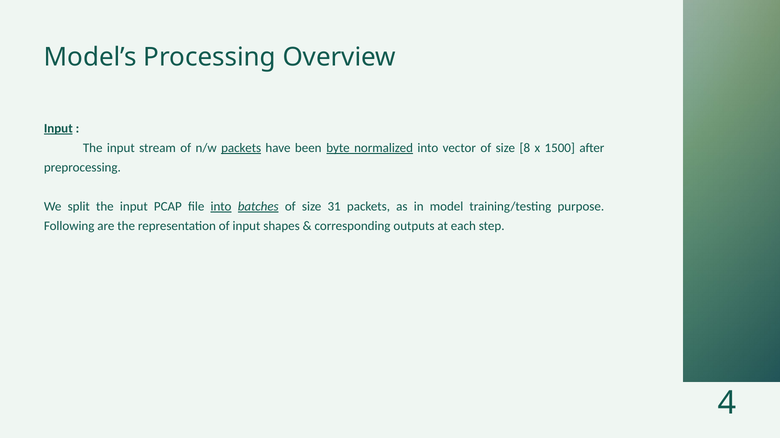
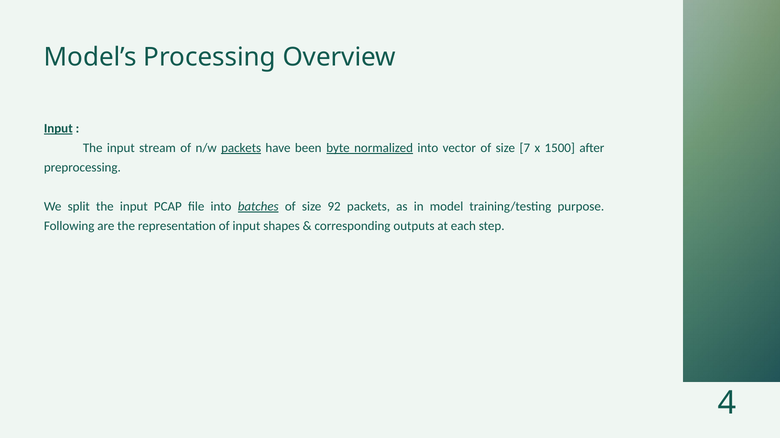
8: 8 -> 7 (525, 148)
into underline: present -> none (221, 207)
31: 31 -> 92 (334, 207)
